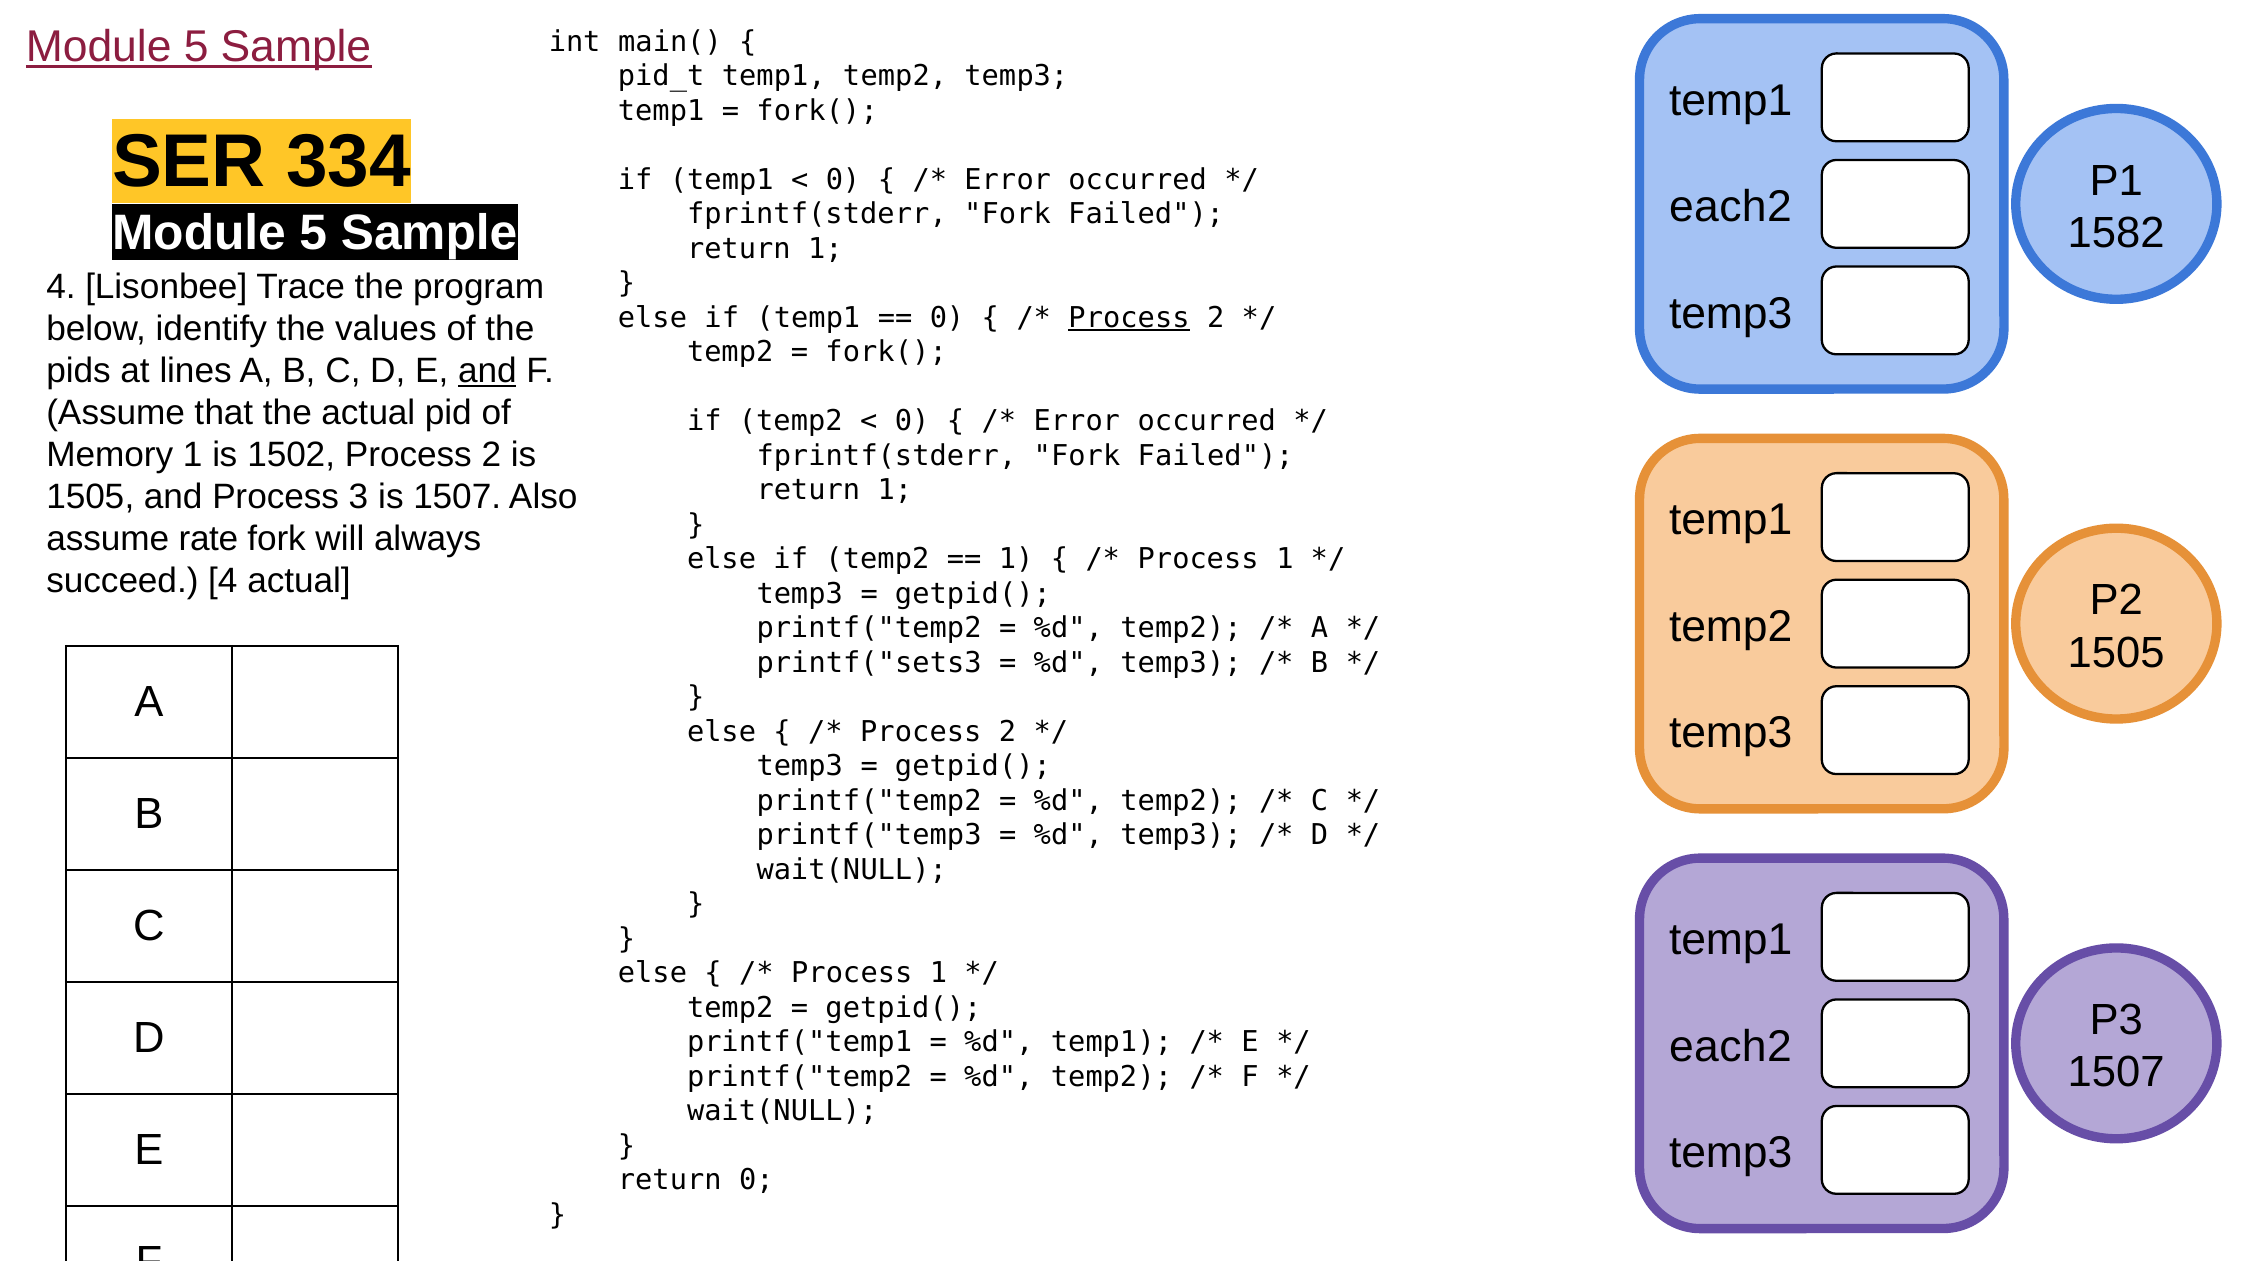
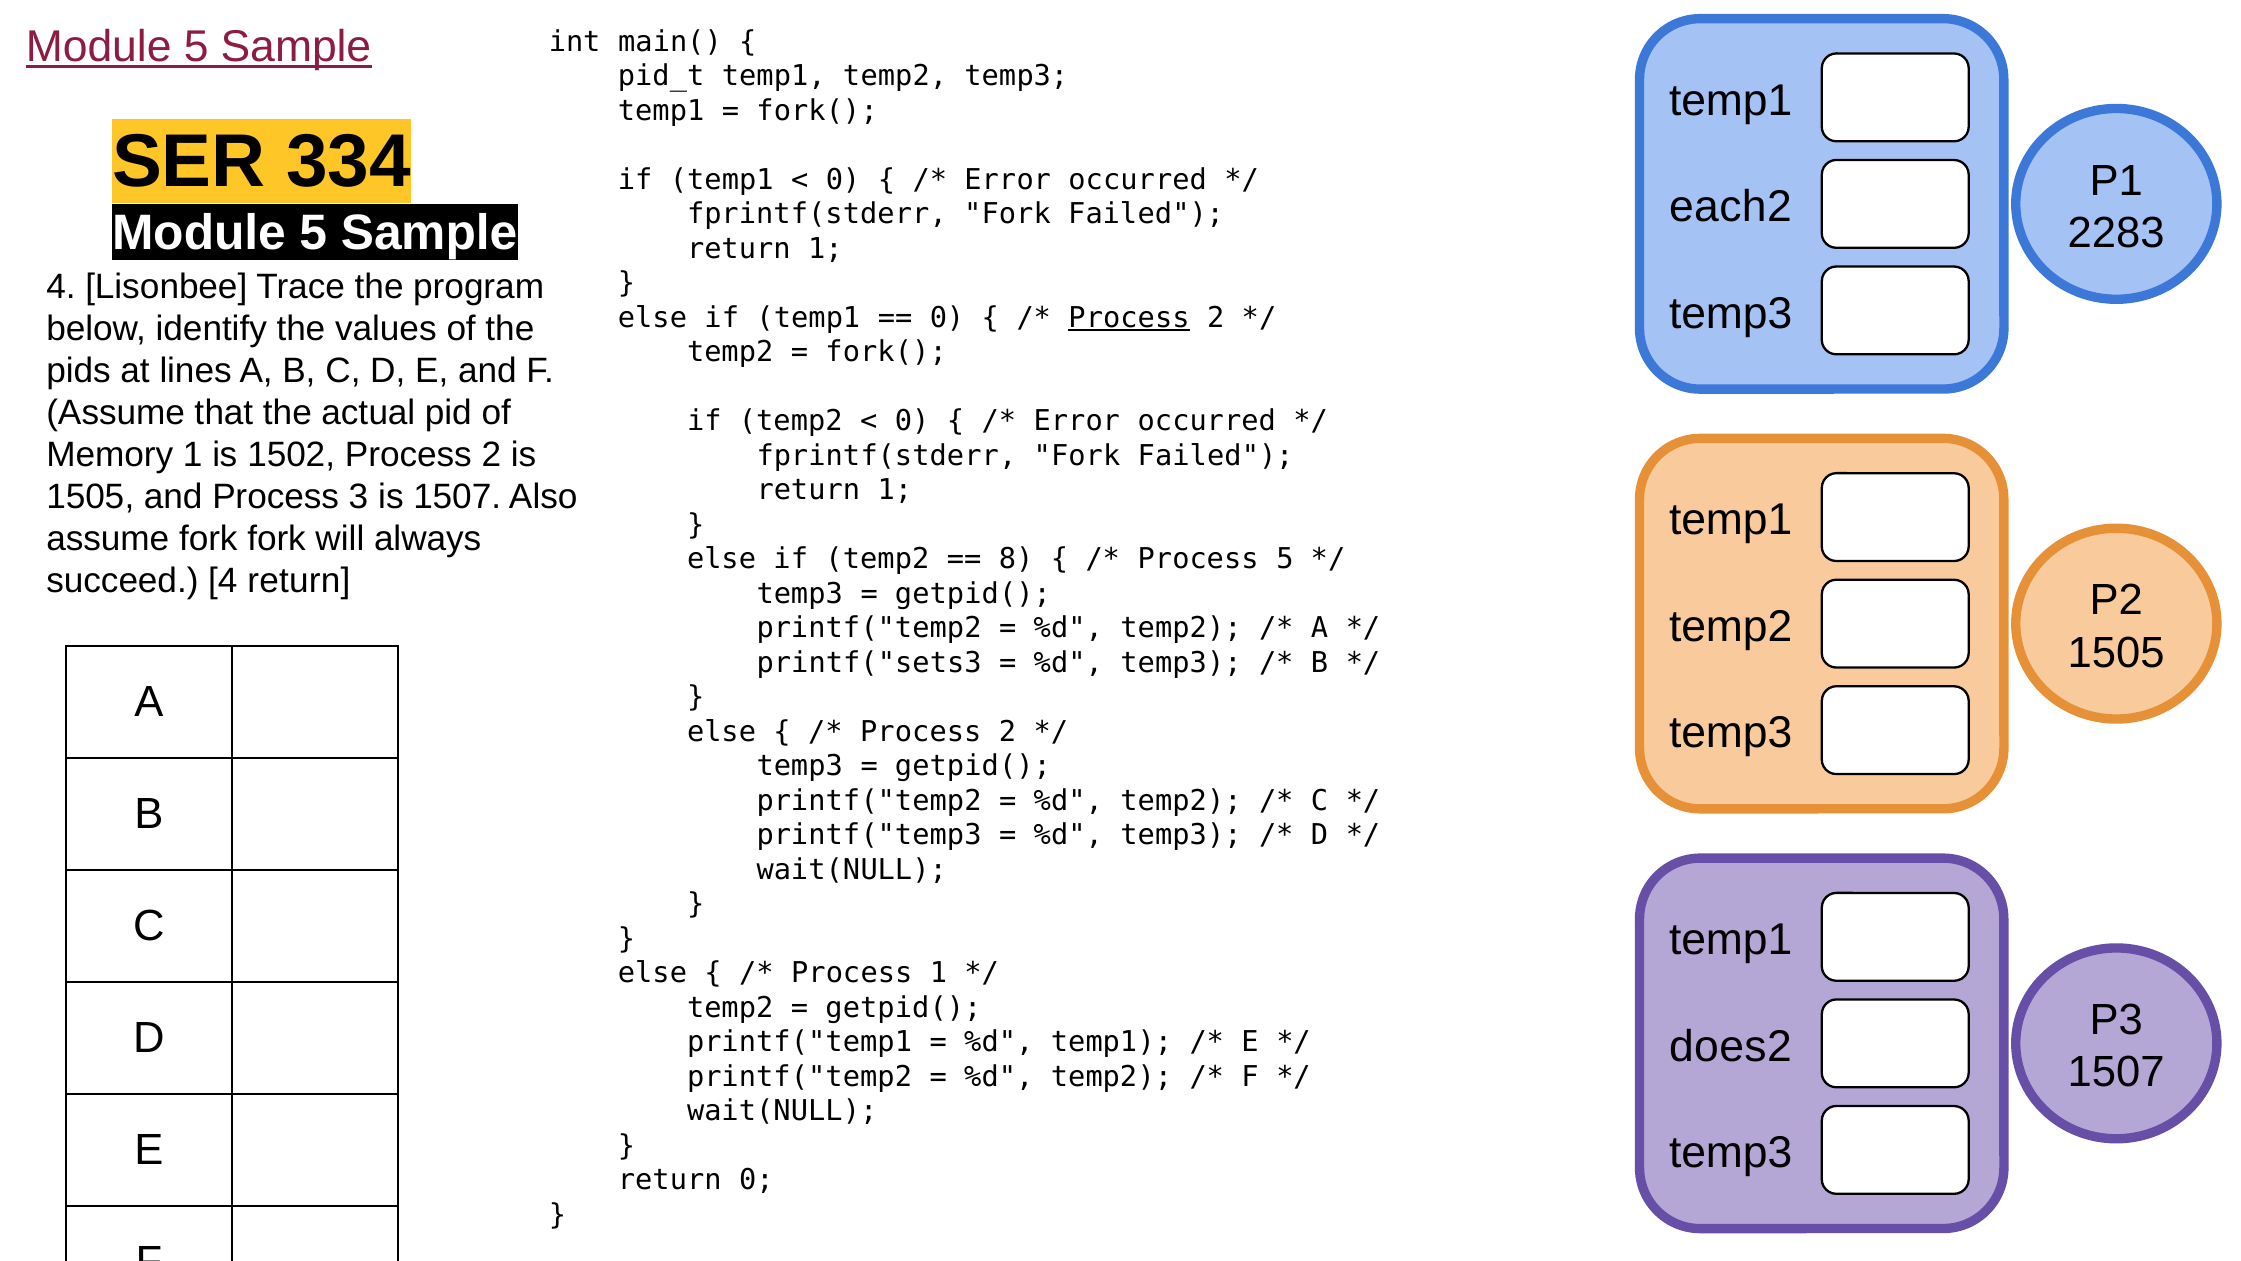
1582: 1582 -> 2283 (2116, 233)
and underline: present -> none (487, 371)
assume rate: rate -> fork (208, 539)
1: 1 -> 8 (1016, 559)
1: 1 -> 5 (1285, 559)
4 actual: actual -> return (299, 581)
each2: each2 -> does2 (1730, 1046)
